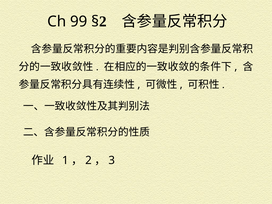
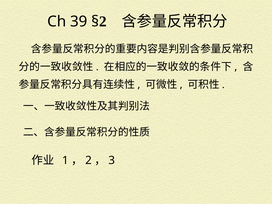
99: 99 -> 39 (79, 21)
